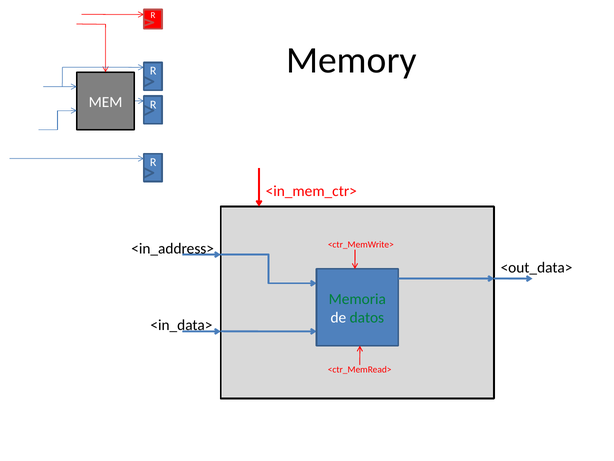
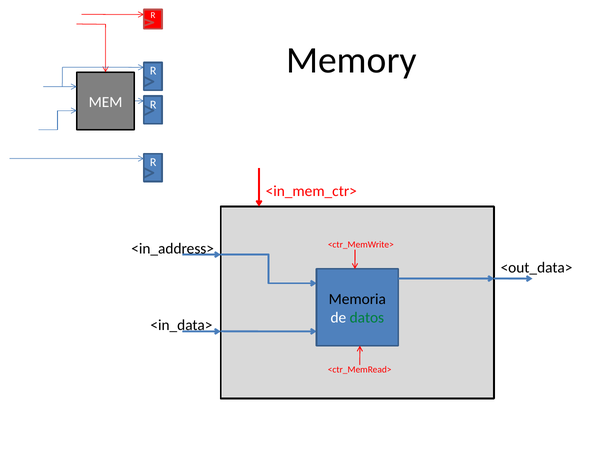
Memoria colour: green -> black (357, 299)
